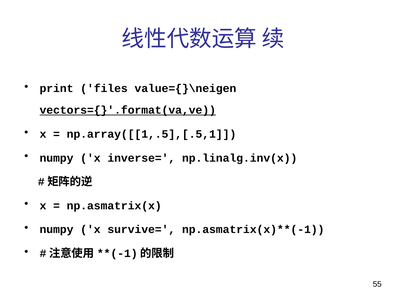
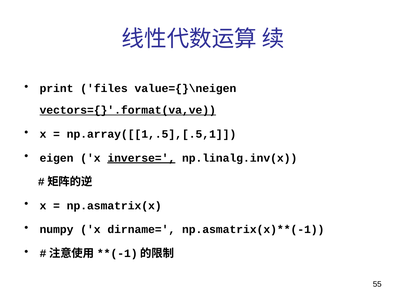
numpy: numpy -> eigen (57, 158)
inverse= underline: none -> present (141, 158)
survive=: survive= -> dirname= (141, 230)
